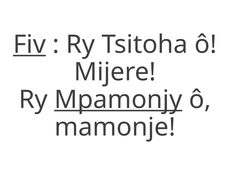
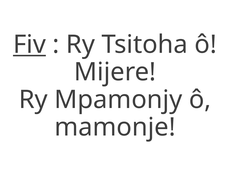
Mpamonjy underline: present -> none (118, 100)
